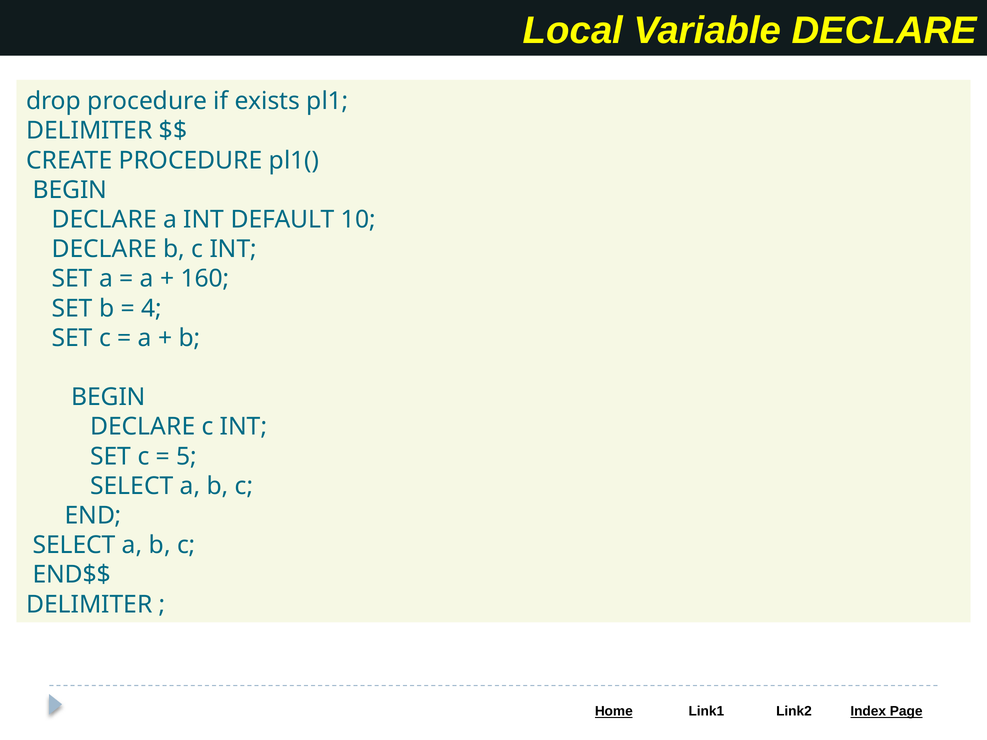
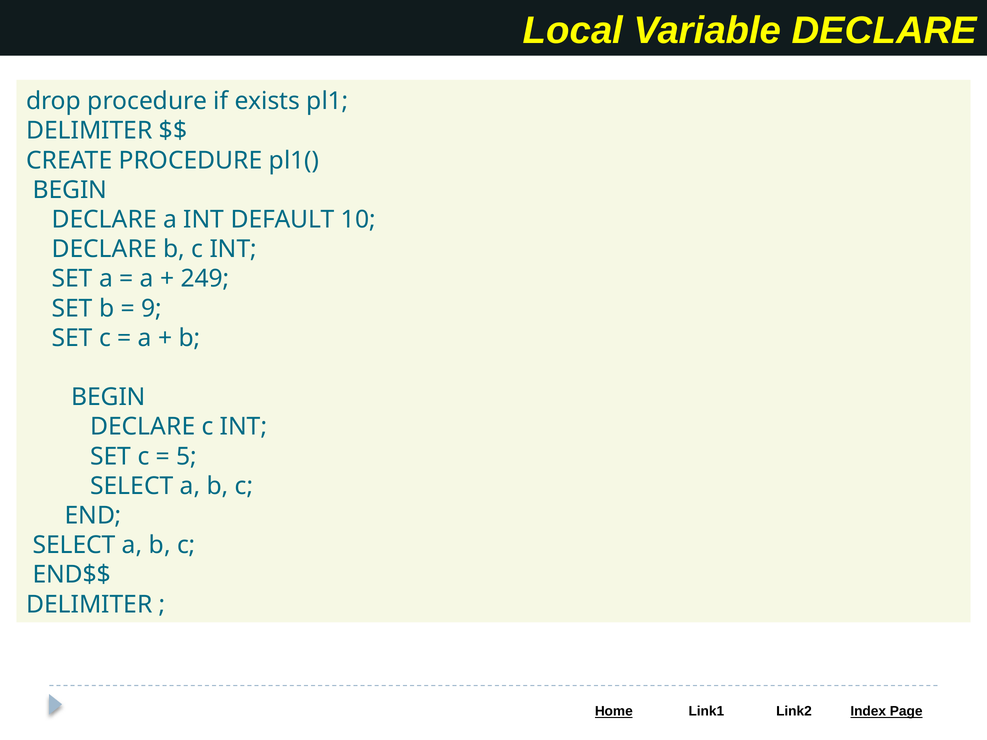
160: 160 -> 249 (205, 279)
4: 4 -> 9 (152, 309)
